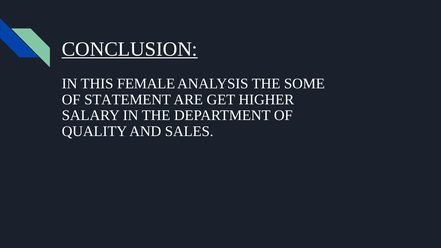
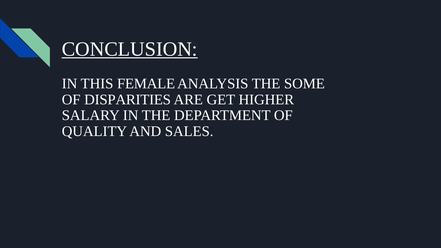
STATEMENT: STATEMENT -> DISPARITIES (128, 100)
